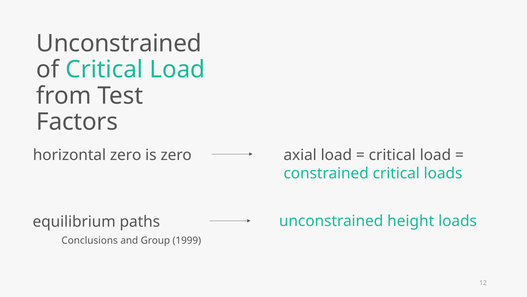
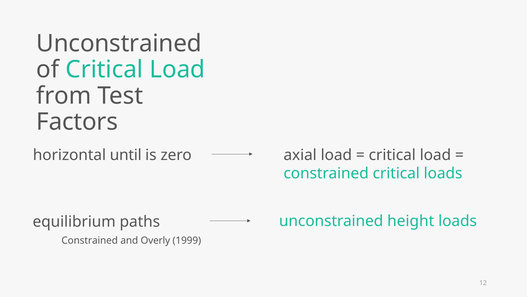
horizontal zero: zero -> until (126, 155)
Conclusions: Conclusions -> Constrained (90, 240)
Group: Group -> Overly (155, 240)
